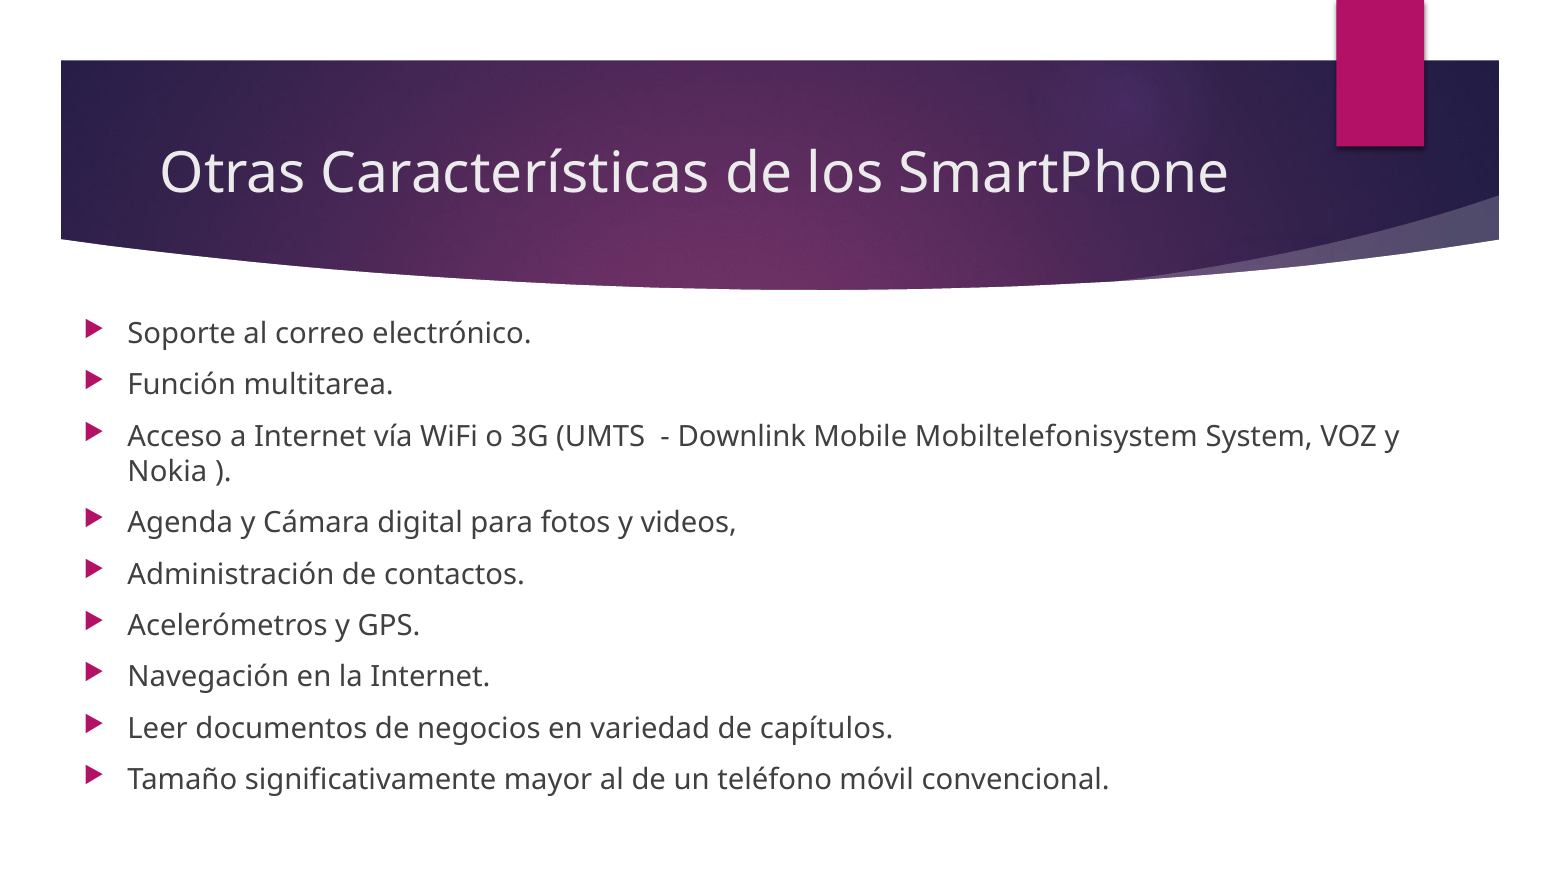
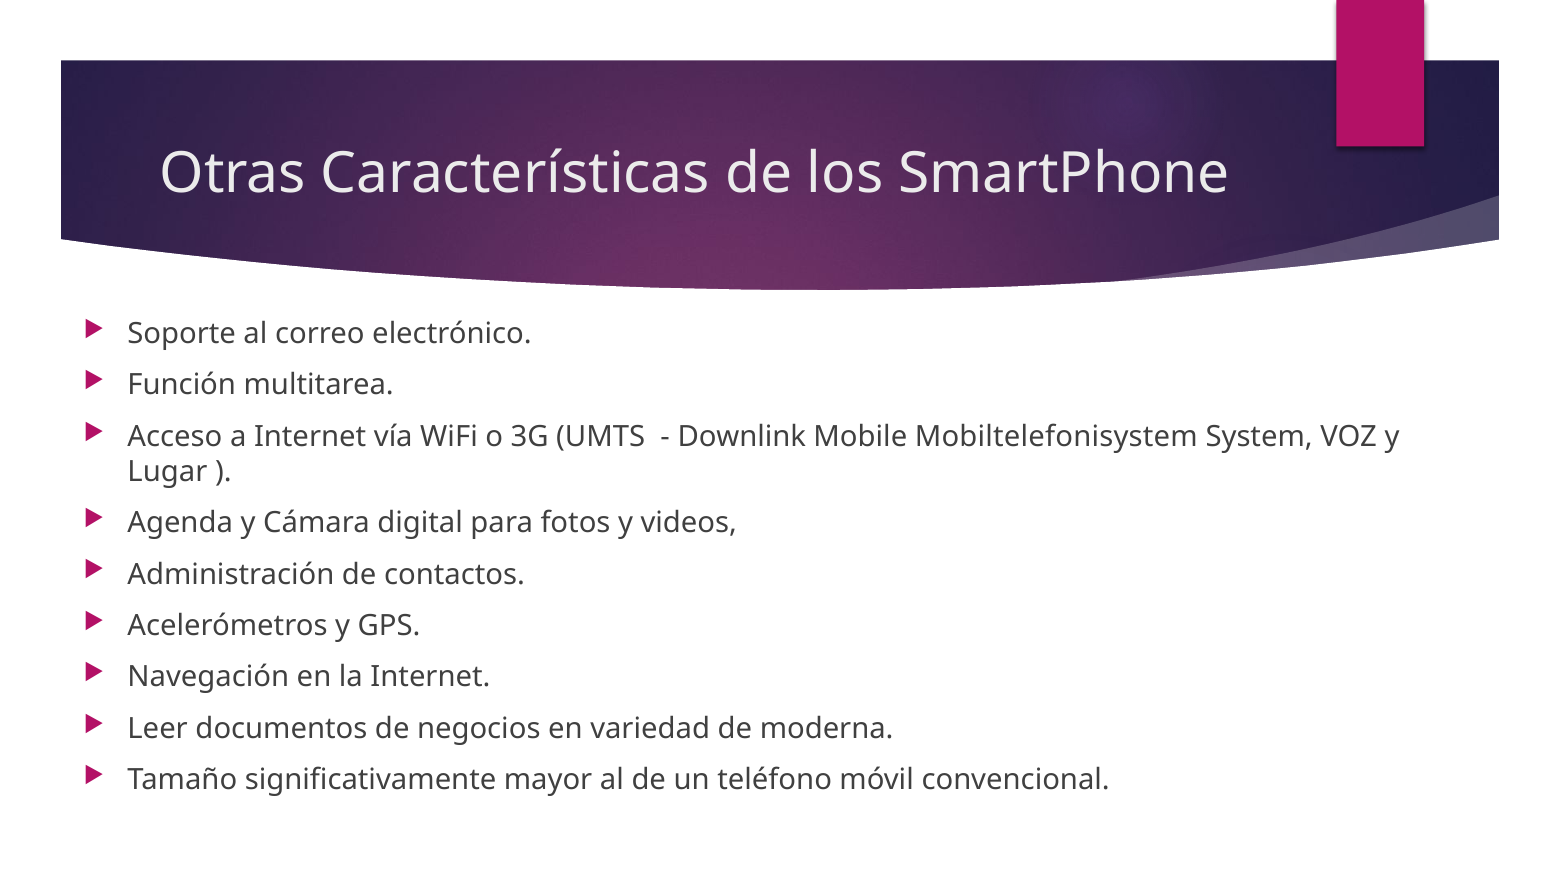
Nokia: Nokia -> Lugar (167, 472)
capítulos: capítulos -> moderna (827, 729)
